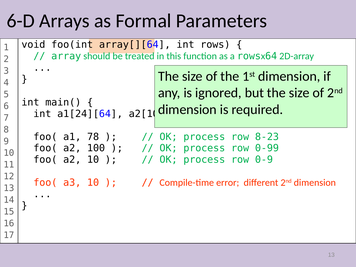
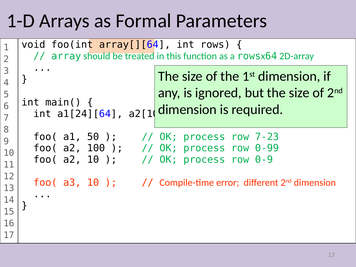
6-D: 6-D -> 1-D (21, 21)
78: 78 -> 50 (93, 137)
8-23: 8-23 -> 7-23 (267, 137)
